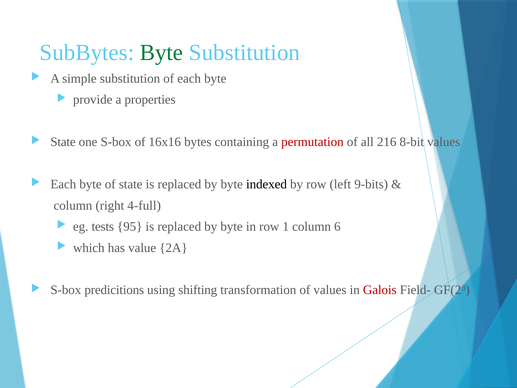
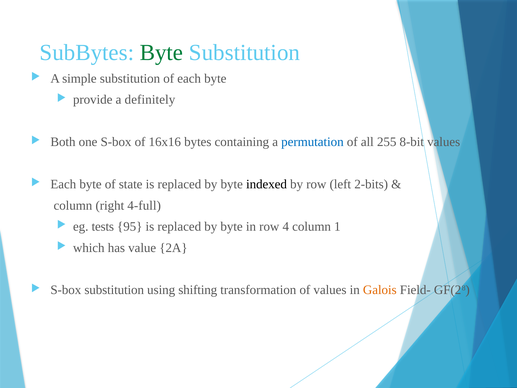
properties: properties -> definitely (150, 100)
State: State -> Both (63, 142)
permutation colour: red -> blue (312, 142)
216: 216 -> 255 (387, 142)
9-bits: 9-bits -> 2-bits (371, 184)
1: 1 -> 4 (286, 226)
6: 6 -> 1 (337, 226)
S-box predicitions: predicitions -> substitution (114, 290)
Galois colour: red -> orange (380, 290)
